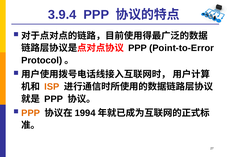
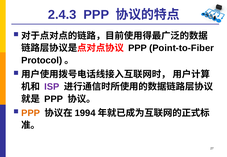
3.9.4: 3.9.4 -> 2.4.3 (62, 15)
Point-to-Error: Point-to-Error -> Point-to-Fiber (182, 48)
ISP colour: orange -> purple (52, 87)
